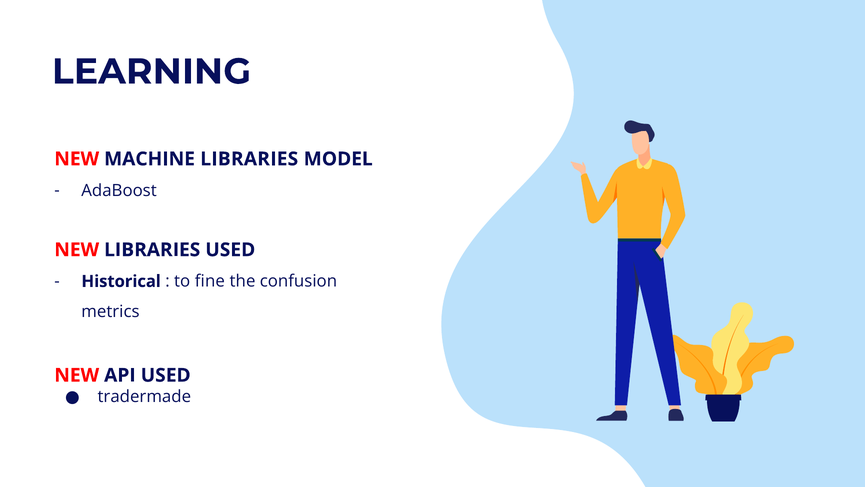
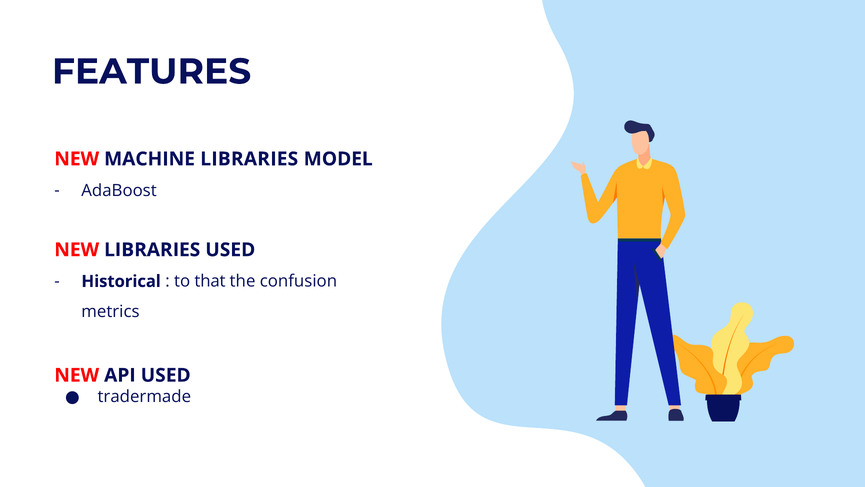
LEARNING: LEARNING -> FEATURES (152, 72)
fine: fine -> that (210, 281)
